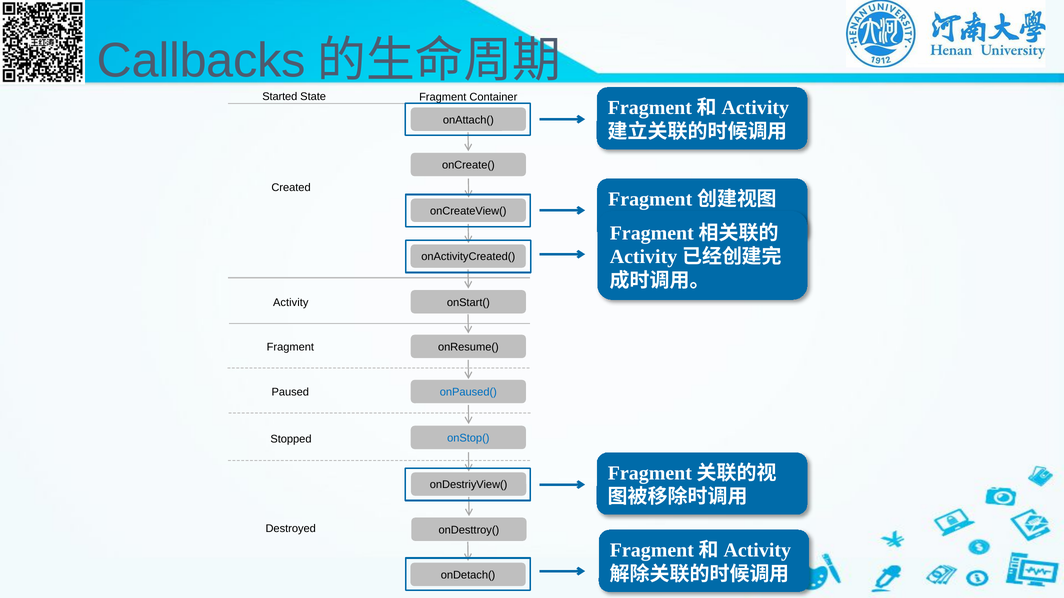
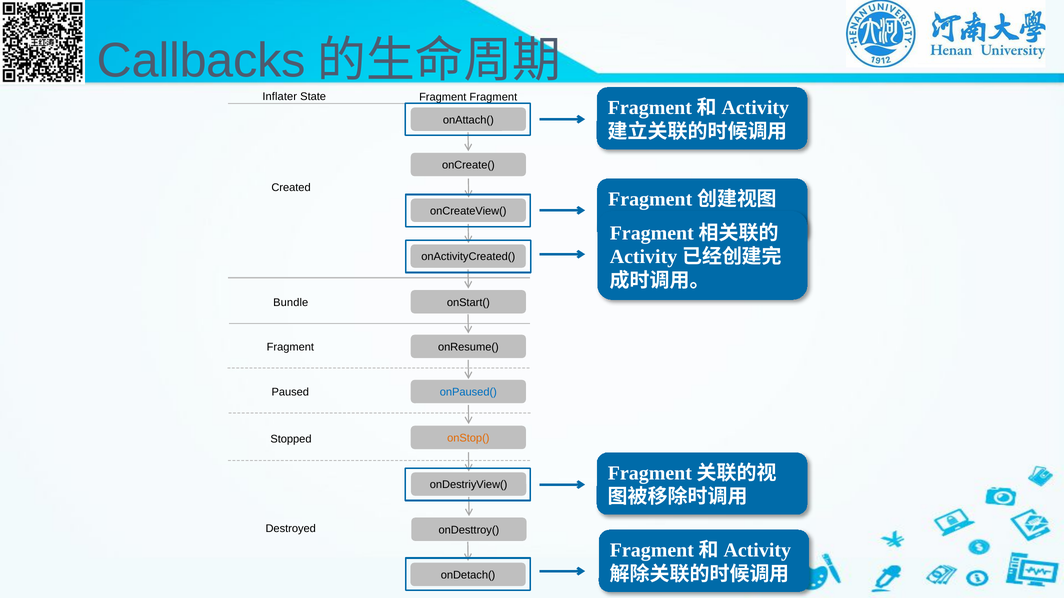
Started: Started -> Inflater (280, 97)
Fragment Container: Container -> Fragment (493, 97)
Activity: Activity -> Bundle (291, 303)
onStop( colour: blue -> orange (468, 439)
